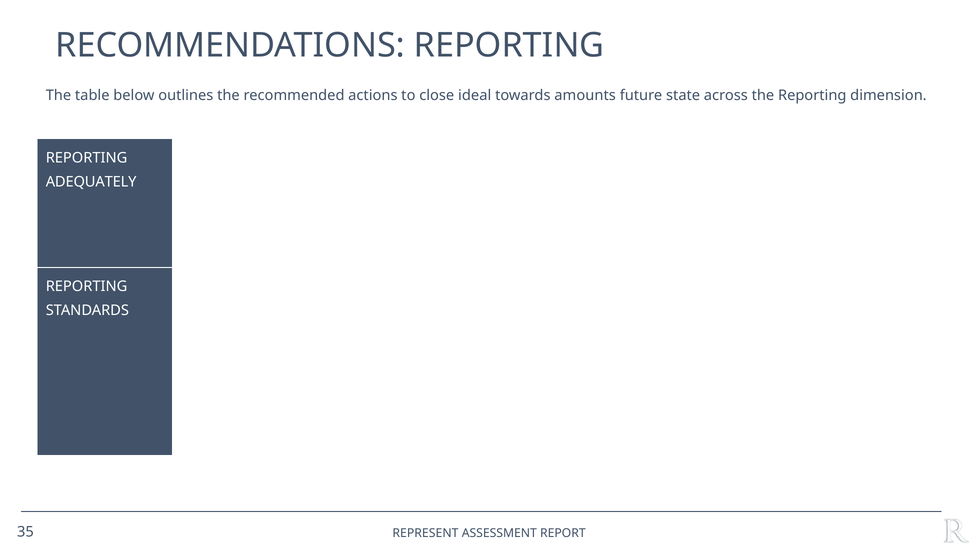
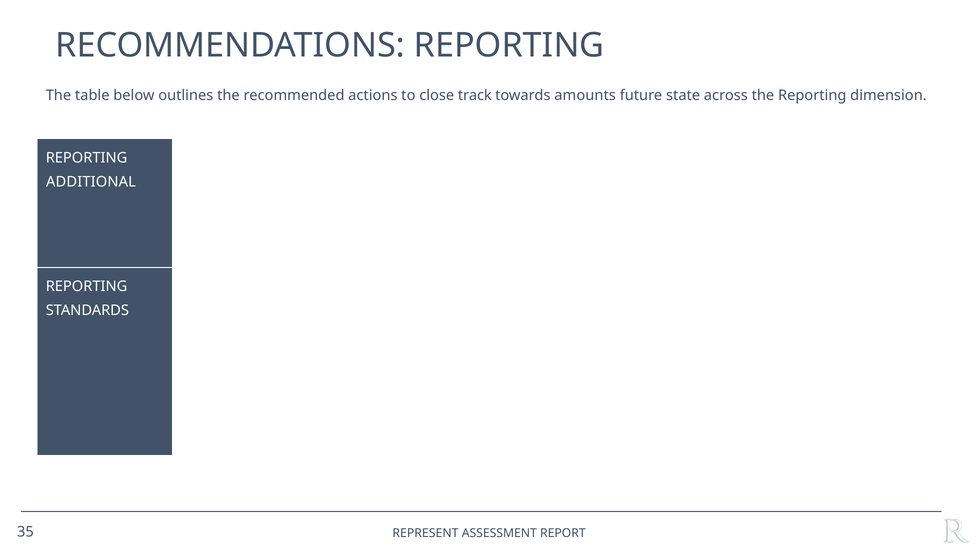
ideal: ideal -> track (475, 95)
ADEQUATELY: ADEQUATELY -> ADDITIONAL (91, 182)
